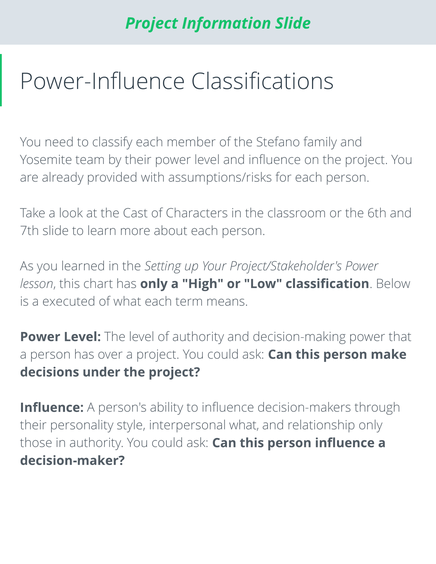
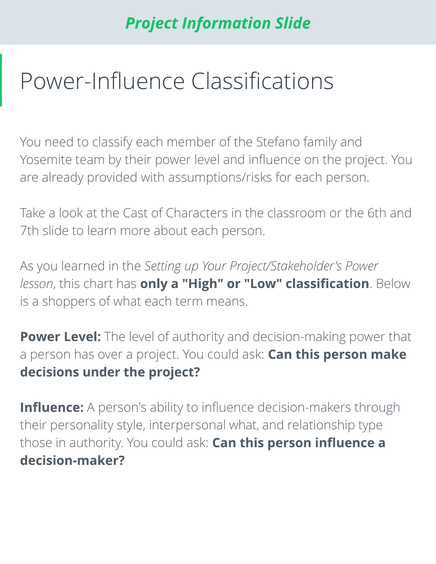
executed: executed -> shoppers (69, 302)
relationship only: only -> type (371, 425)
